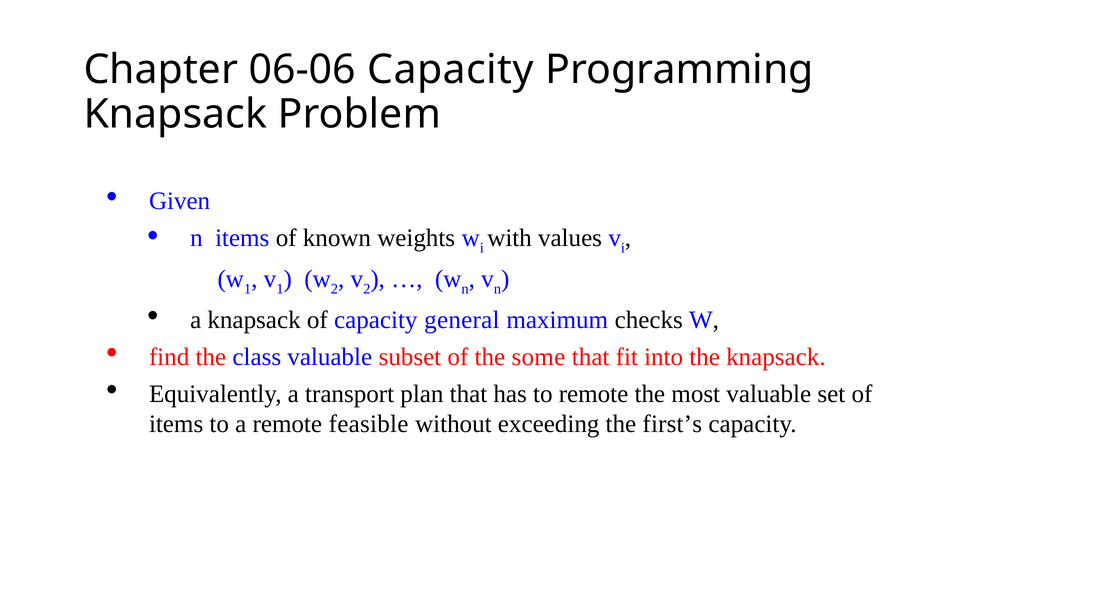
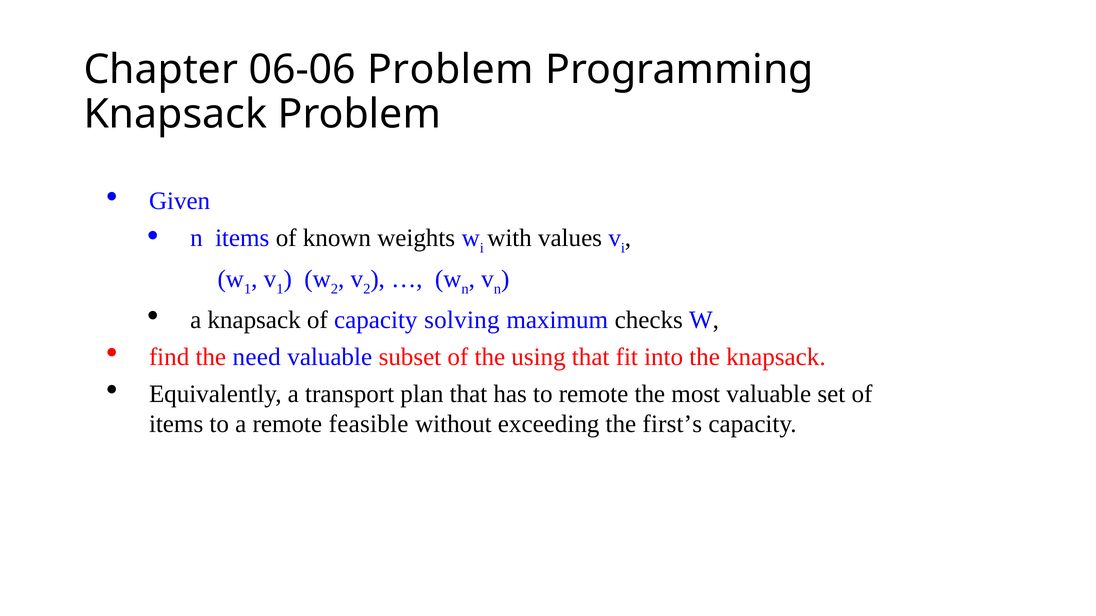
06-06 Capacity: Capacity -> Problem (450, 70)
general: general -> solving (462, 320)
class: class -> need (257, 357)
some: some -> using (539, 357)
